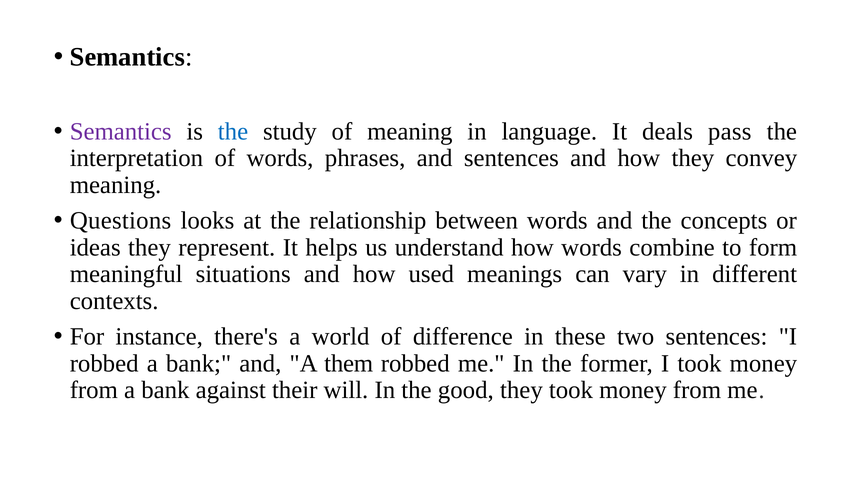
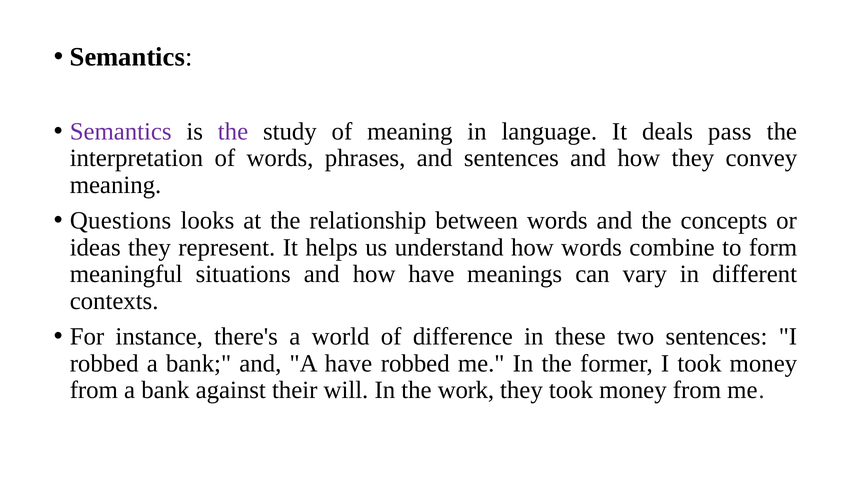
the colour: blue -> purple (233, 131)
how used: used -> have (431, 274)
A them: them -> have (348, 364)
good: good -> work (466, 390)
